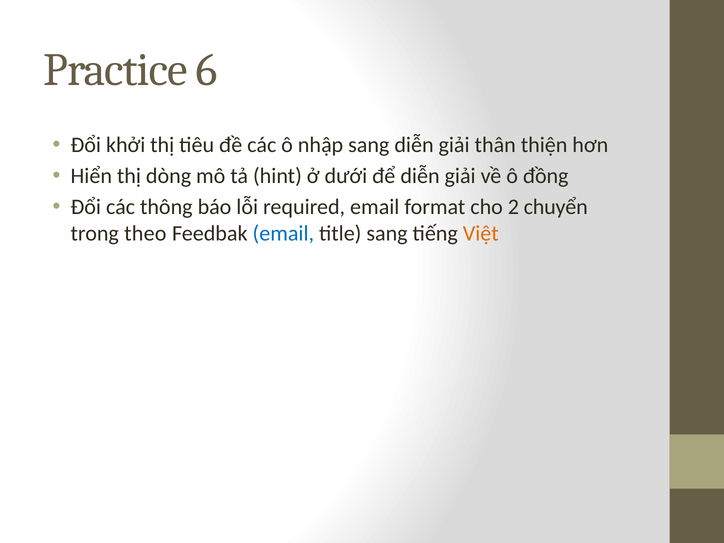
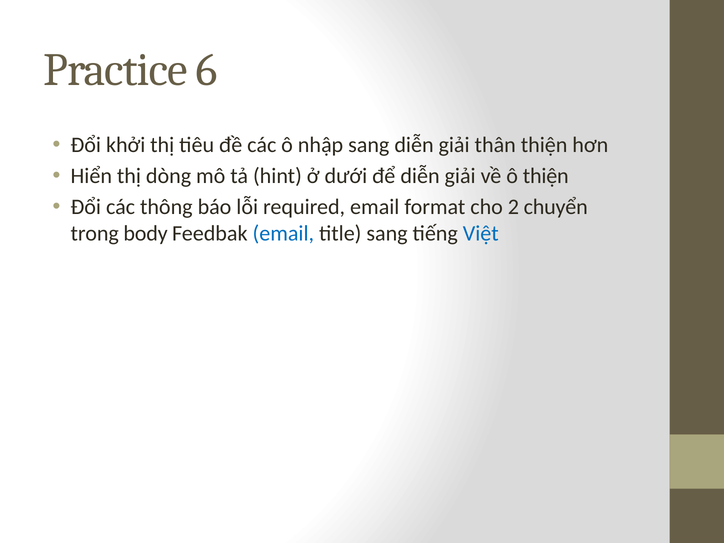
ô đồng: đồng -> thiện (546, 176)
theo: theo -> body (146, 234)
Việt colour: orange -> blue (481, 234)
